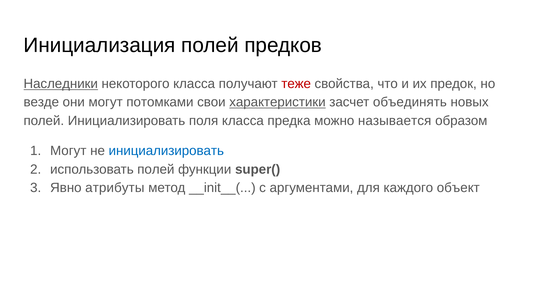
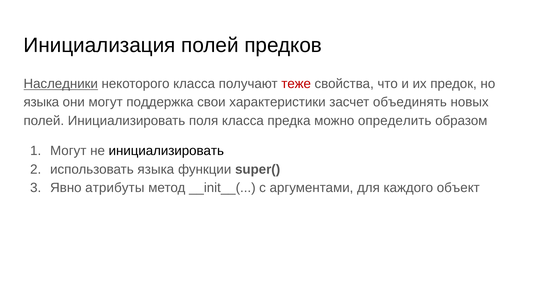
везде: везде -> языка (41, 102)
потомками: потомками -> поддержка (160, 102)
характеристики underline: present -> none (277, 102)
называется: называется -> определить (395, 121)
инициализировать colour: blue -> black (166, 151)
использовать полей: полей -> языка (156, 169)
